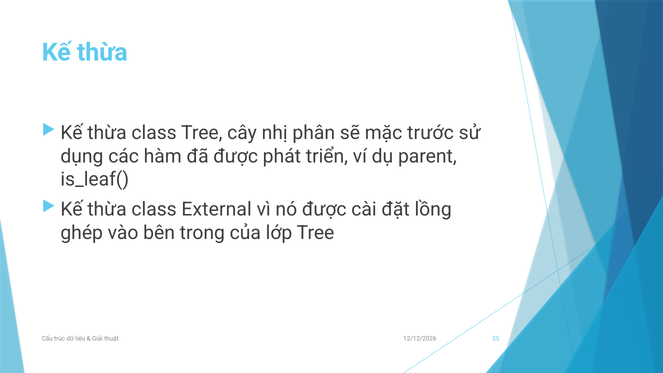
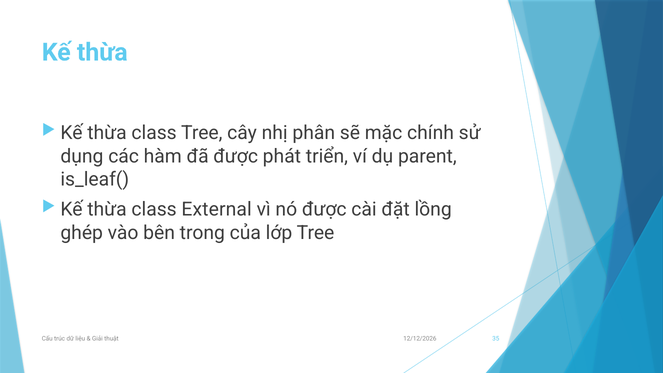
trước: trước -> chính (431, 133)
